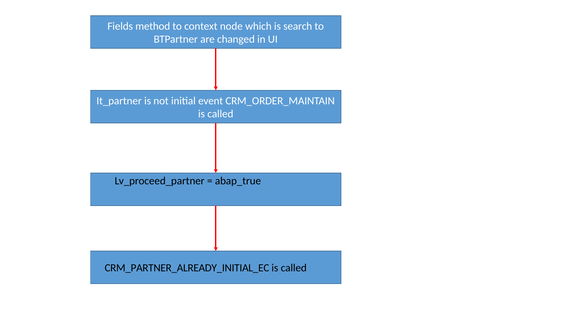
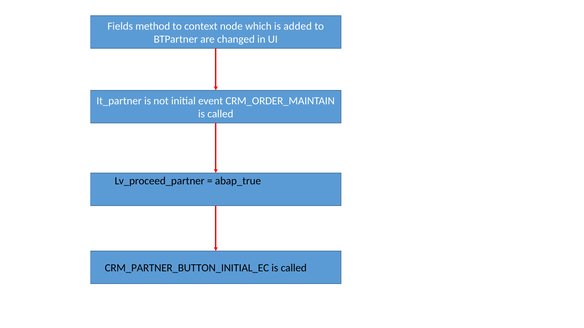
search: search -> added (298, 26)
CRM_PARTNER_ALREADY_INITIAL_EC: CRM_PARTNER_ALREADY_INITIAL_EC -> CRM_PARTNER_BUTTON_INITIAL_EC (187, 268)
